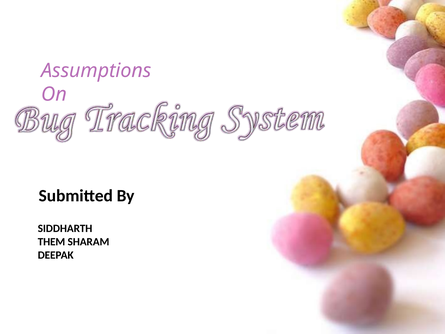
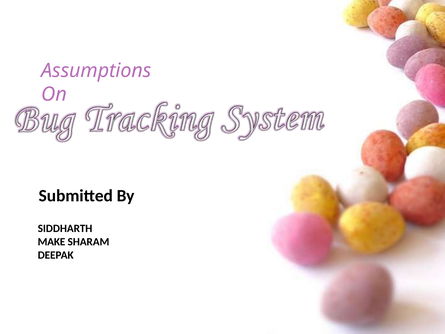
THEM: THEM -> MAKE (51, 242)
